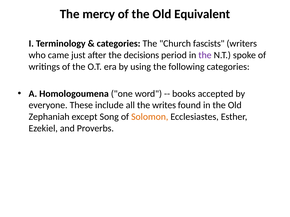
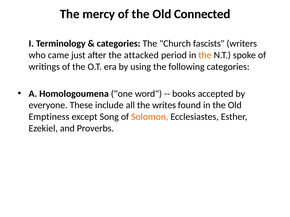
Equivalent: Equivalent -> Connected (202, 14)
decisions: decisions -> attacked (141, 55)
the colour: purple -> orange (205, 55)
Zephaniah: Zephaniah -> Emptiness (49, 117)
